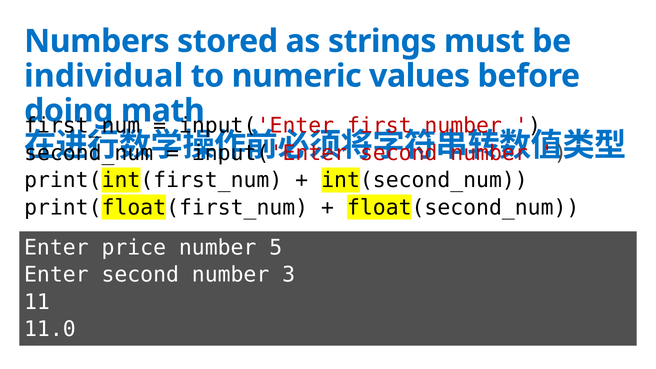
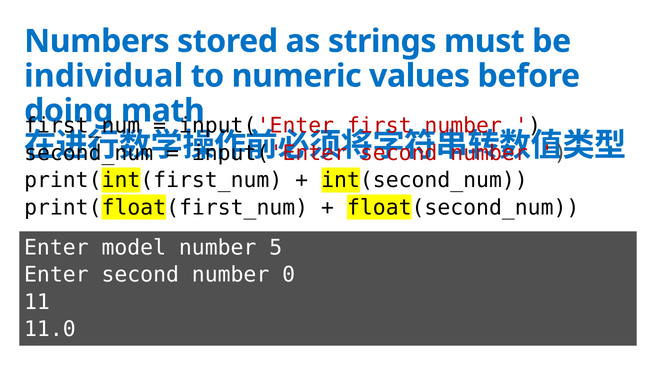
price: price -> model (134, 248)
3: 3 -> 0 (289, 275)
